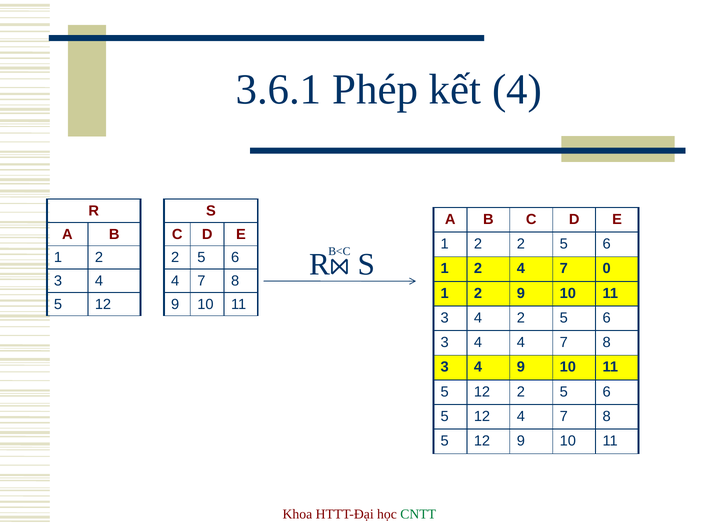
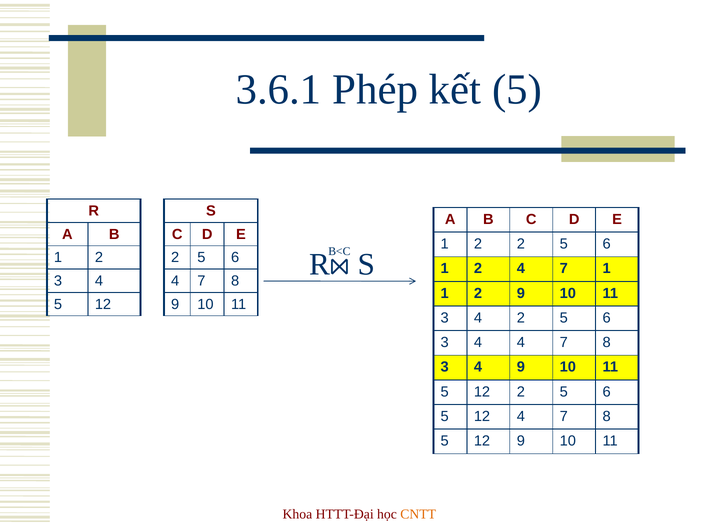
kết 4: 4 -> 5 (517, 90)
7 0: 0 -> 1 (607, 269)
CNTT colour: green -> orange (418, 515)
